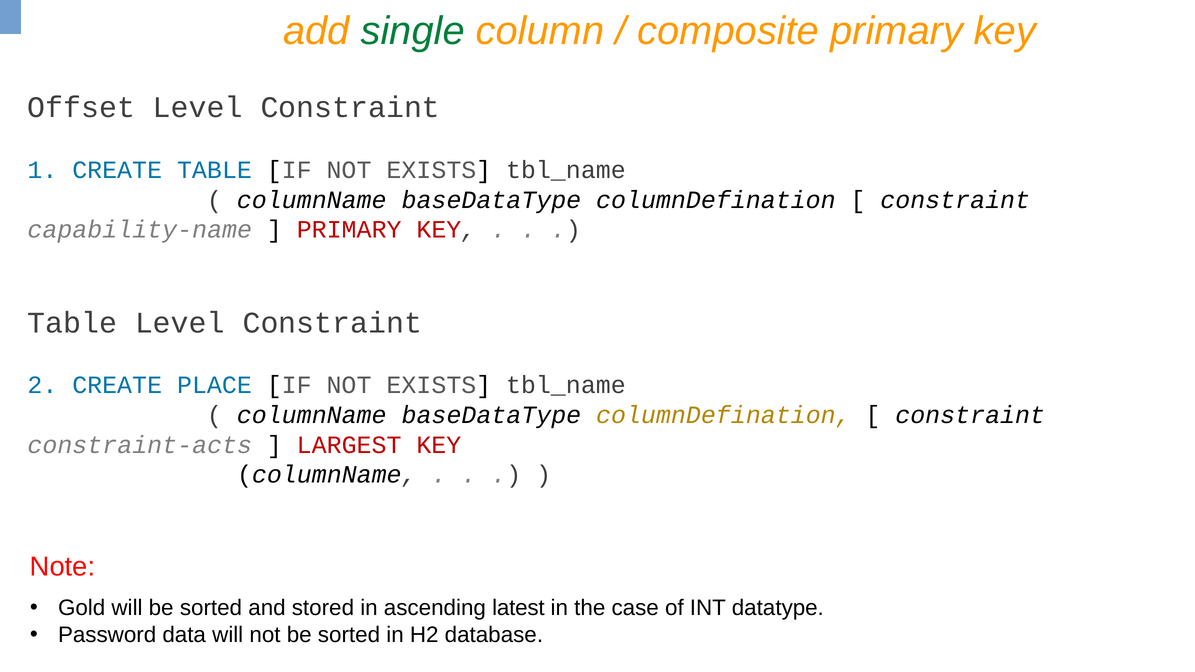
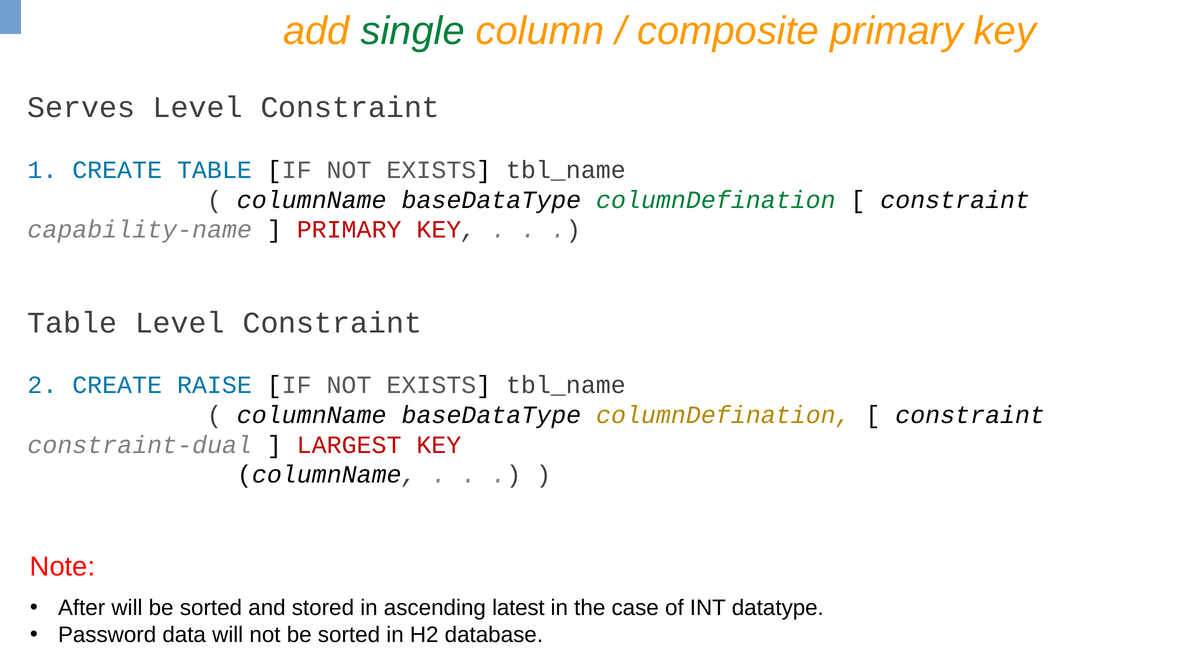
Offset: Offset -> Serves (81, 108)
columnDefination colour: black -> green (716, 200)
PLACE: PLACE -> RAISE (214, 385)
constraint-acts: constraint-acts -> constraint-dual (140, 445)
Gold: Gold -> After (82, 608)
